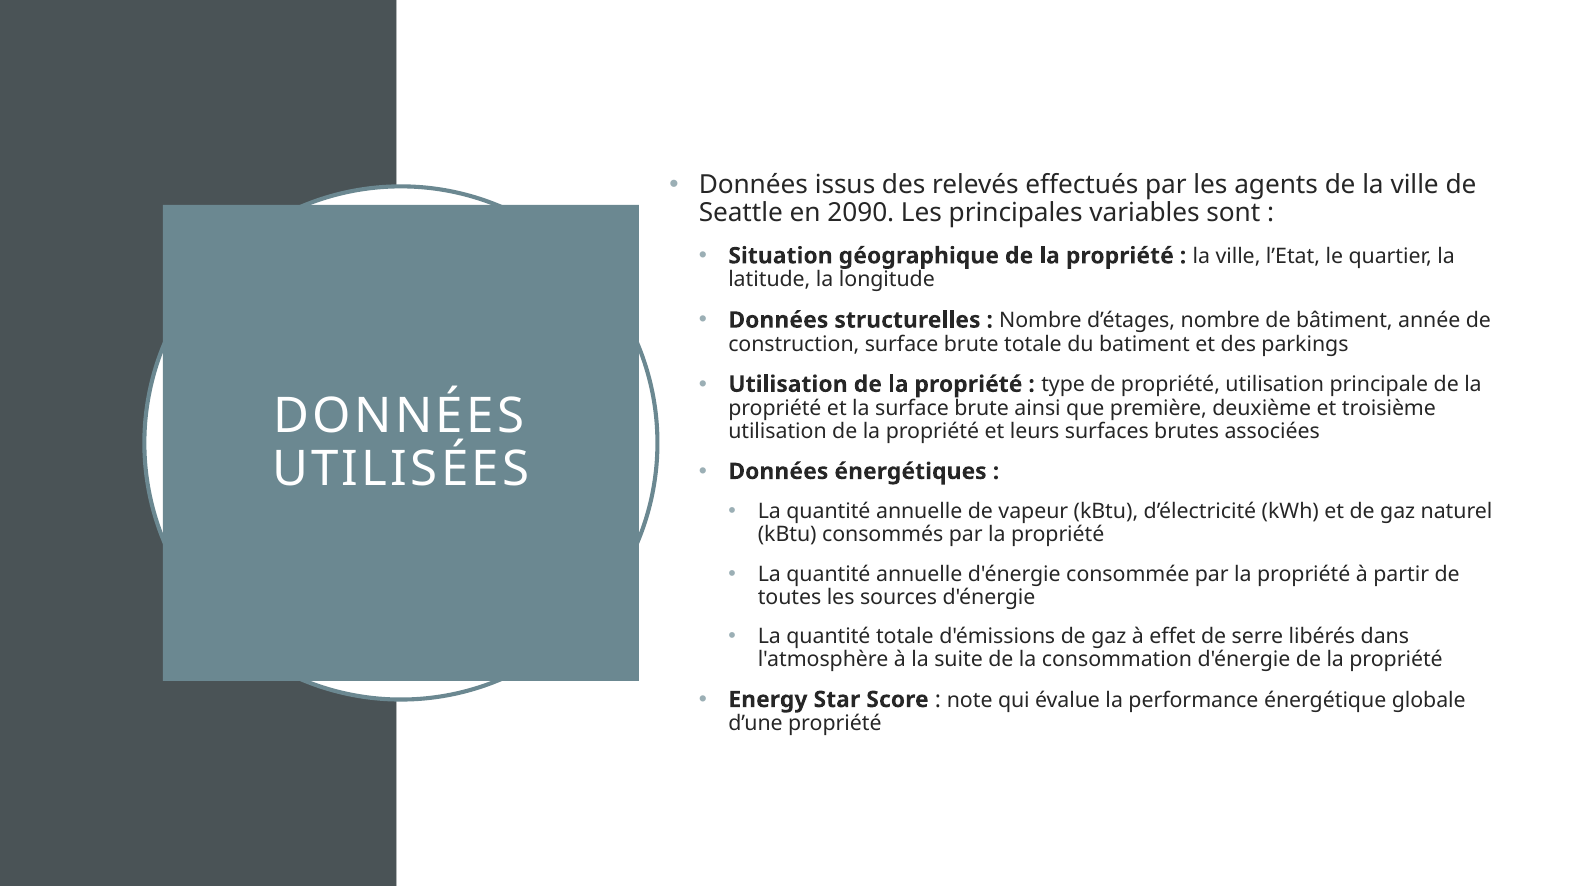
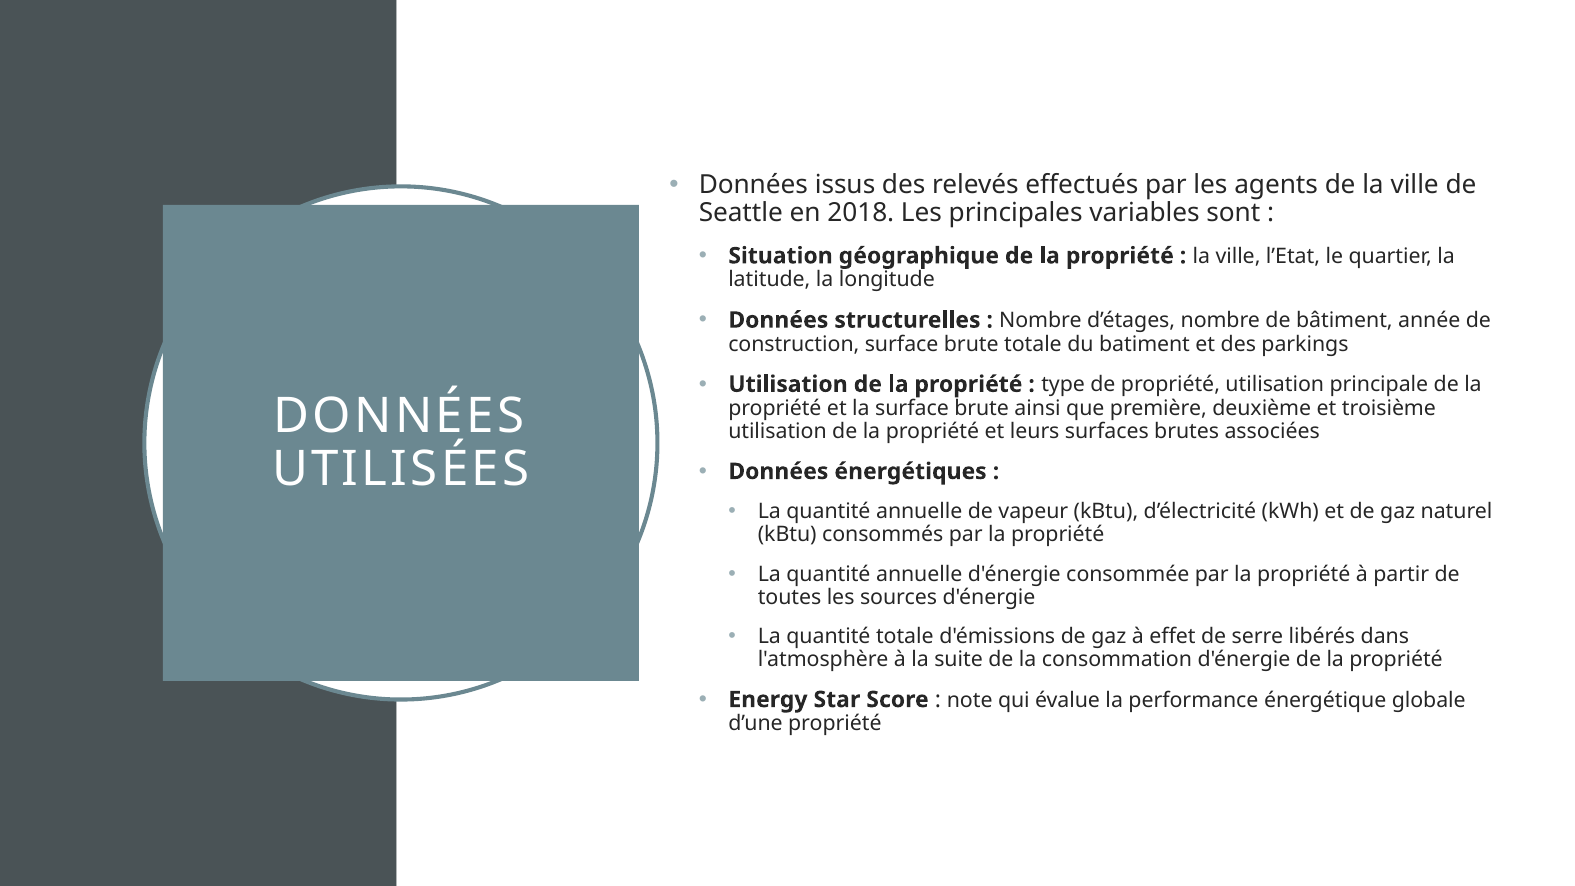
2090: 2090 -> 2018 (861, 213)
